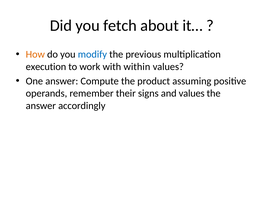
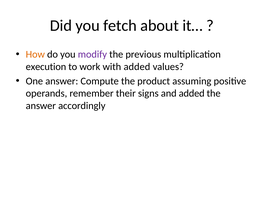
modify colour: blue -> purple (92, 54)
with within: within -> added (137, 67)
and values: values -> added (192, 93)
